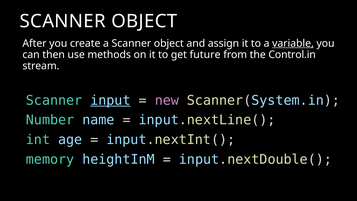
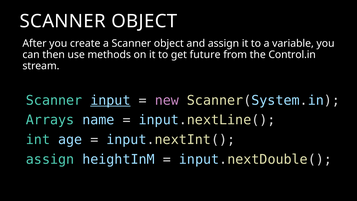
variable underline: present -> none (293, 43)
Number: Number -> Arrays (50, 120)
memory: memory -> assign (50, 159)
